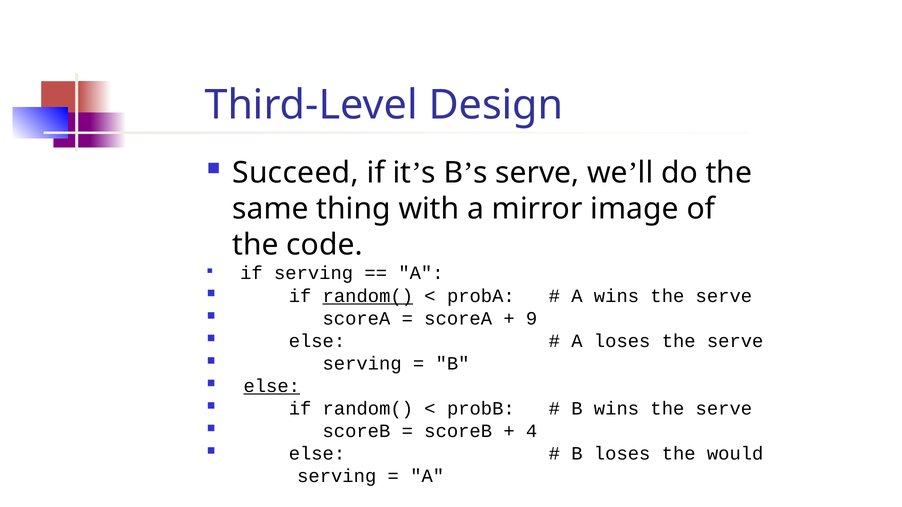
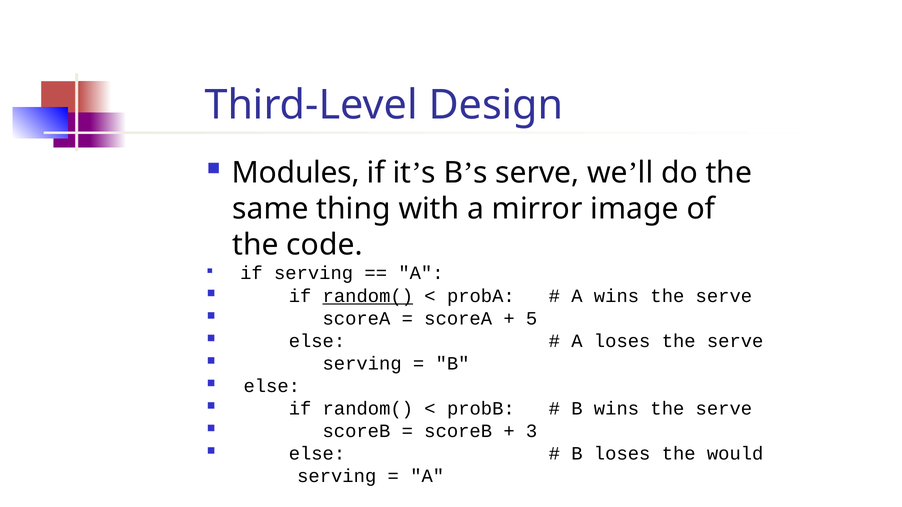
Succeed: Succeed -> Modules (296, 173)
9: 9 -> 5 (532, 319)
else underline: present -> none (272, 386)
4: 4 -> 3 (532, 431)
